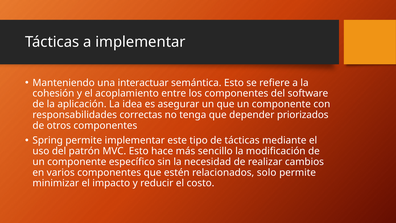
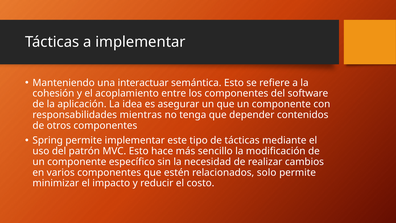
correctas: correctas -> mientras (141, 115)
priorizados: priorizados -> contenidos (303, 115)
